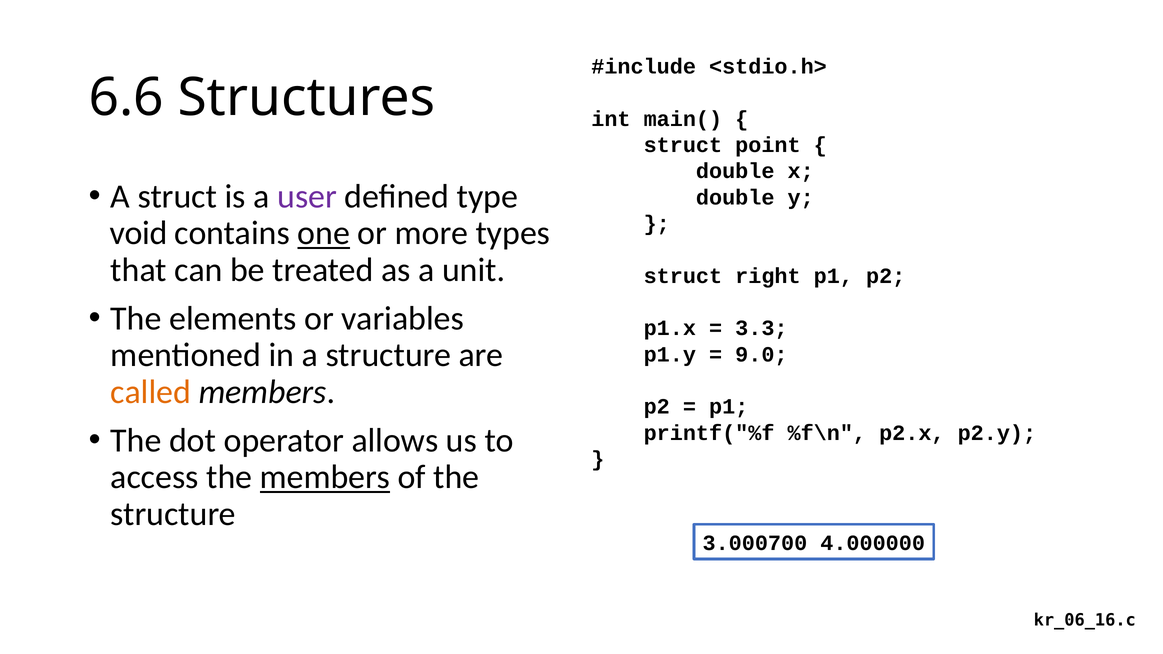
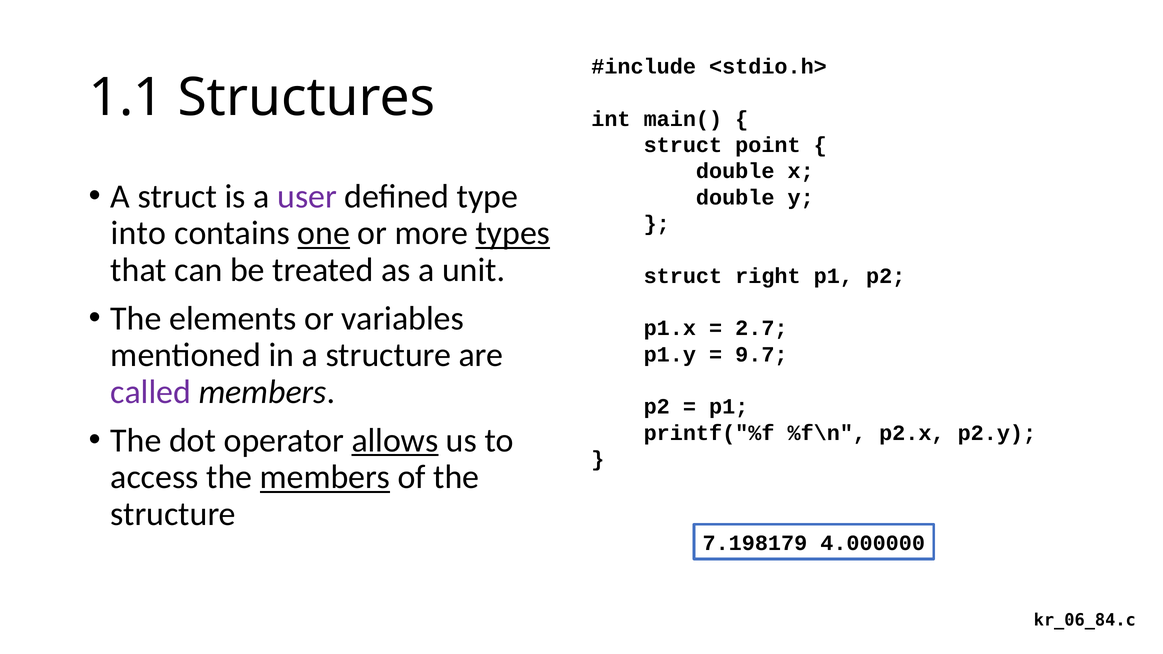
6.6: 6.6 -> 1.1 (126, 98)
void: void -> into (138, 233)
types underline: none -> present (513, 233)
3.3: 3.3 -> 2.7 (761, 328)
9.0: 9.0 -> 9.7 (761, 354)
called colour: orange -> purple (151, 392)
allows underline: none -> present (395, 441)
3.000700: 3.000700 -> 7.198179 (755, 543)
kr_06_16.c: kr_06_16.c -> kr_06_84.c (1085, 620)
